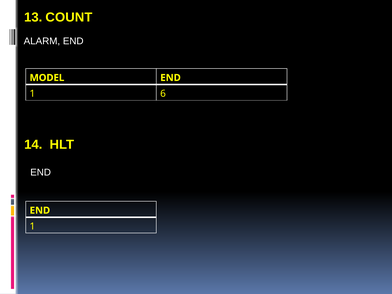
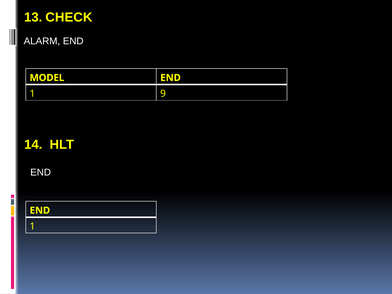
COUNT: COUNT -> CHECK (69, 17)
6: 6 -> 9 (163, 94)
